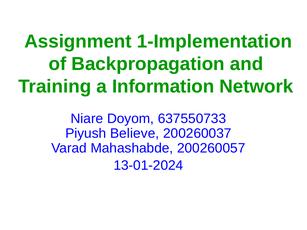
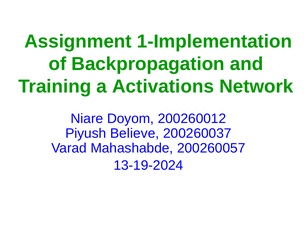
Information: Information -> Activations (163, 86)
637550733: 637550733 -> 200260012 (192, 119)
13-01-2024: 13-01-2024 -> 13-19-2024 (148, 166)
